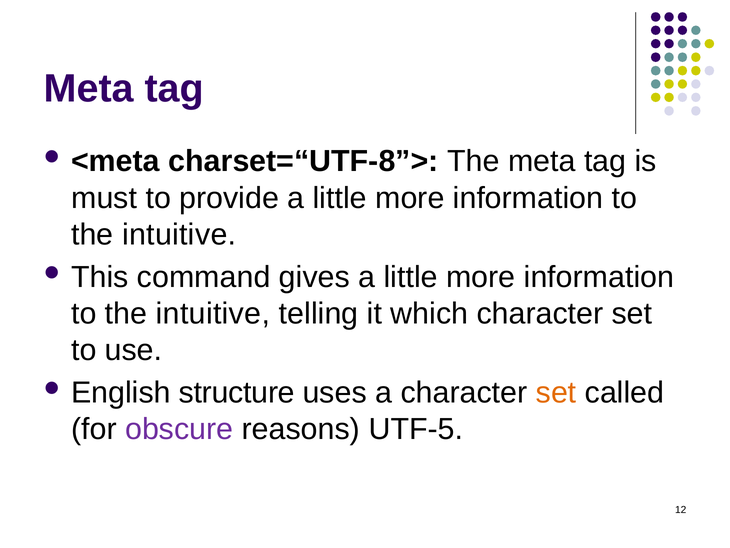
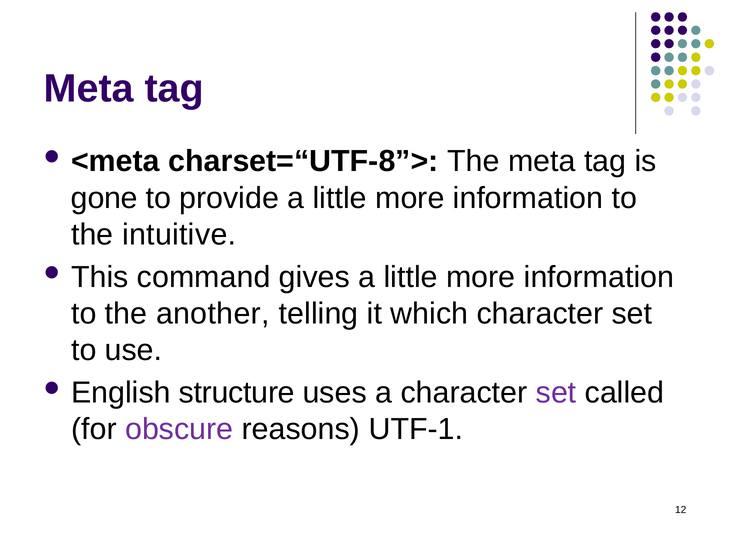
must: must -> gone (104, 198)
intuitive: intuitive -> another (213, 313)
set colour: orange -> purple (556, 392)
UTF-5: UTF-5 -> UTF-1 (416, 429)
